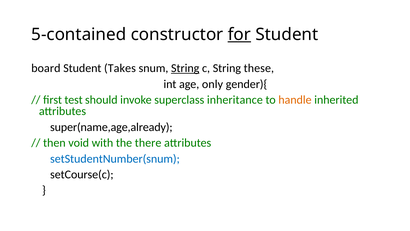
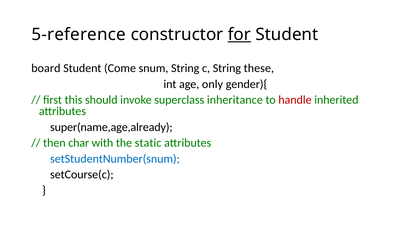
5-contained: 5-contained -> 5-reference (79, 34)
Takes: Takes -> Come (120, 68)
String underline: present -> none (185, 68)
test: test -> this (74, 100)
handle colour: orange -> red (295, 100)
void: void -> char (79, 143)
there: there -> static (148, 143)
